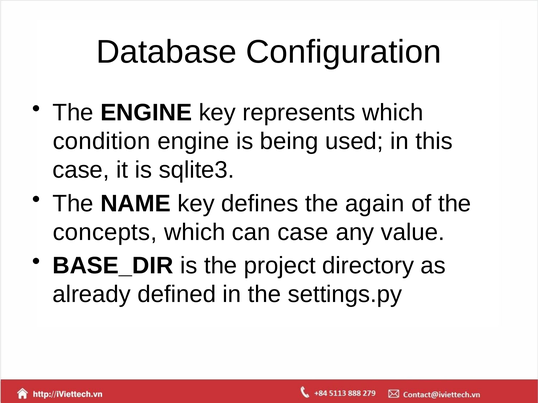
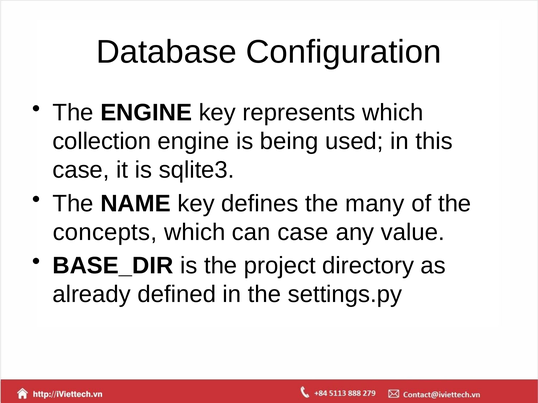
condition: condition -> collection (102, 142)
again: again -> many (375, 204)
